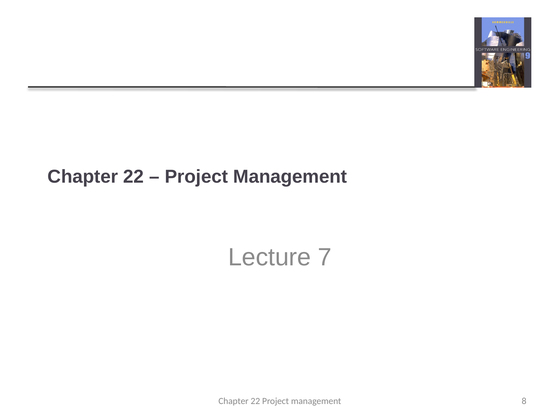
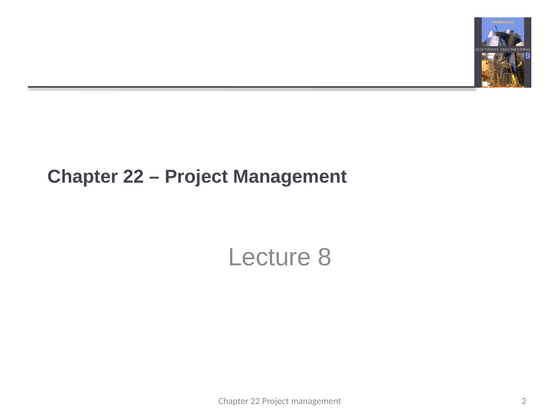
7: 7 -> 8 (325, 257)
8: 8 -> 2 (524, 401)
